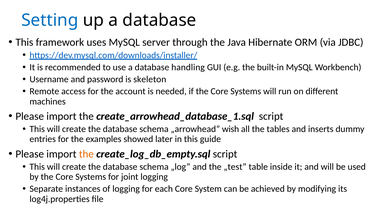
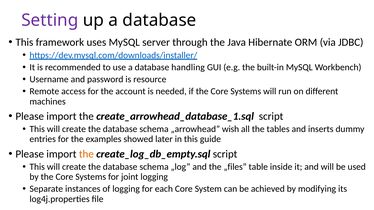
Setting colour: blue -> purple (50, 20)
skeleton: skeleton -> resource (150, 79)
„test: „test -> „files (235, 167)
